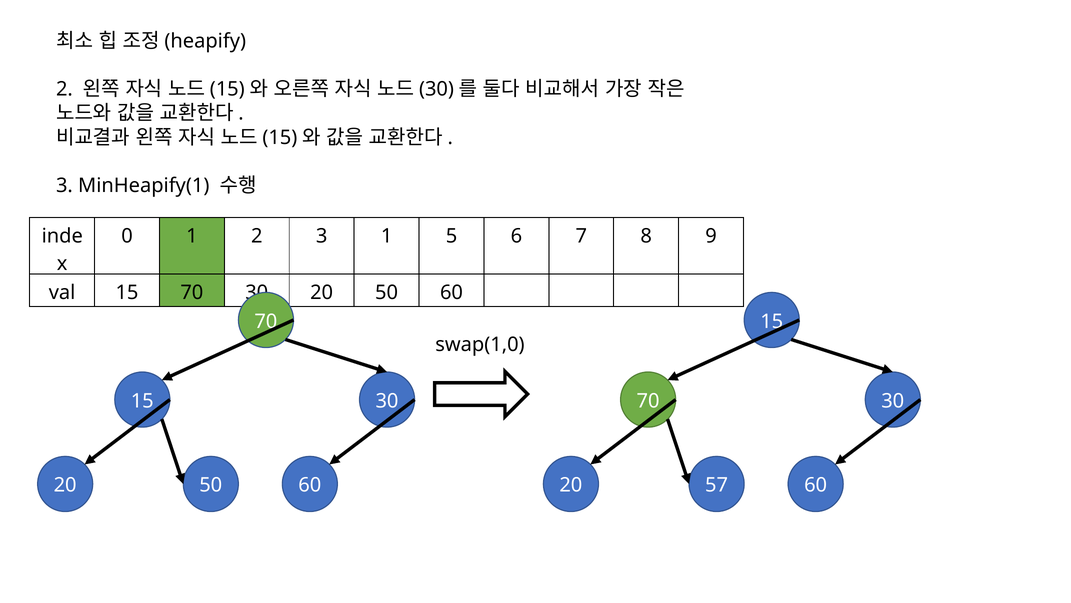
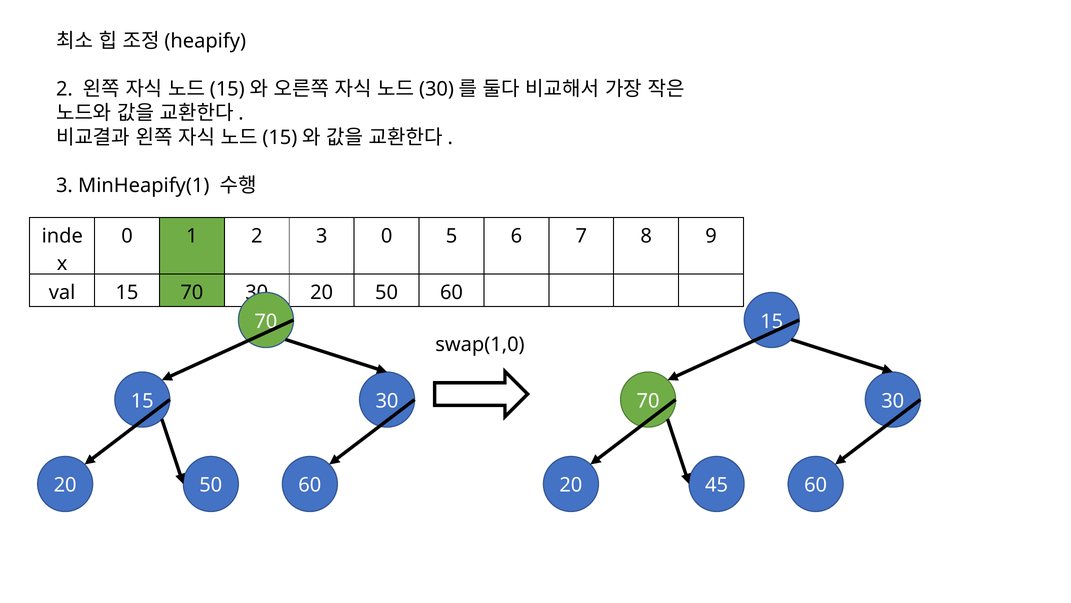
3 1: 1 -> 0 (387, 236)
57: 57 -> 45 (717, 485)
